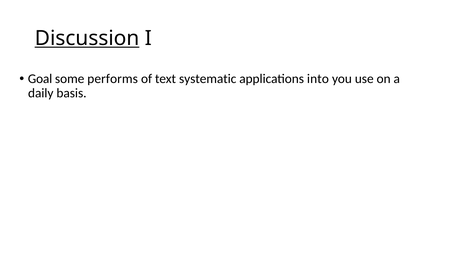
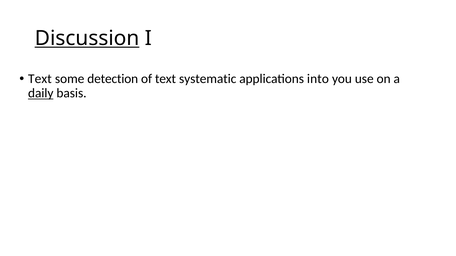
Goal: Goal -> Text (40, 79)
performs: performs -> detection (113, 79)
daily underline: none -> present (41, 93)
